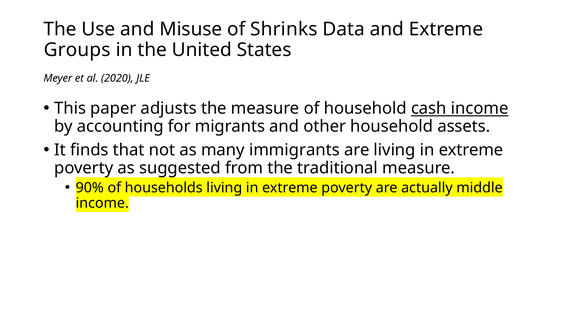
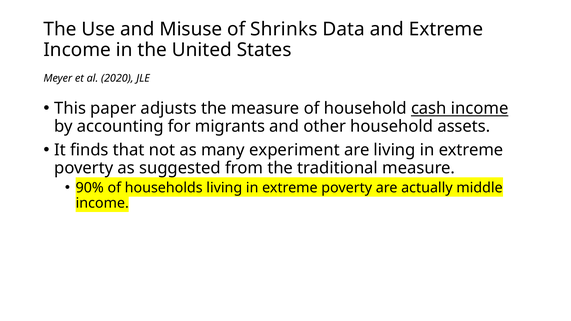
Groups: Groups -> Income (77, 50)
immigrants: immigrants -> experiment (294, 150)
